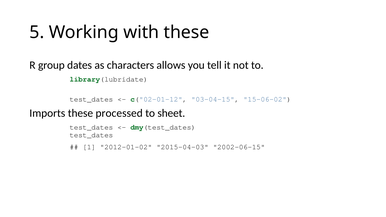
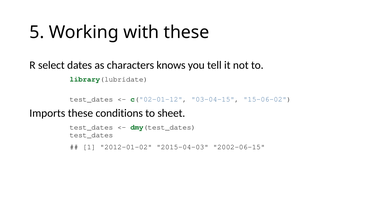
group: group -> select (51, 65)
allows: allows -> knows (171, 65)
processed: processed -> conditions (119, 113)
